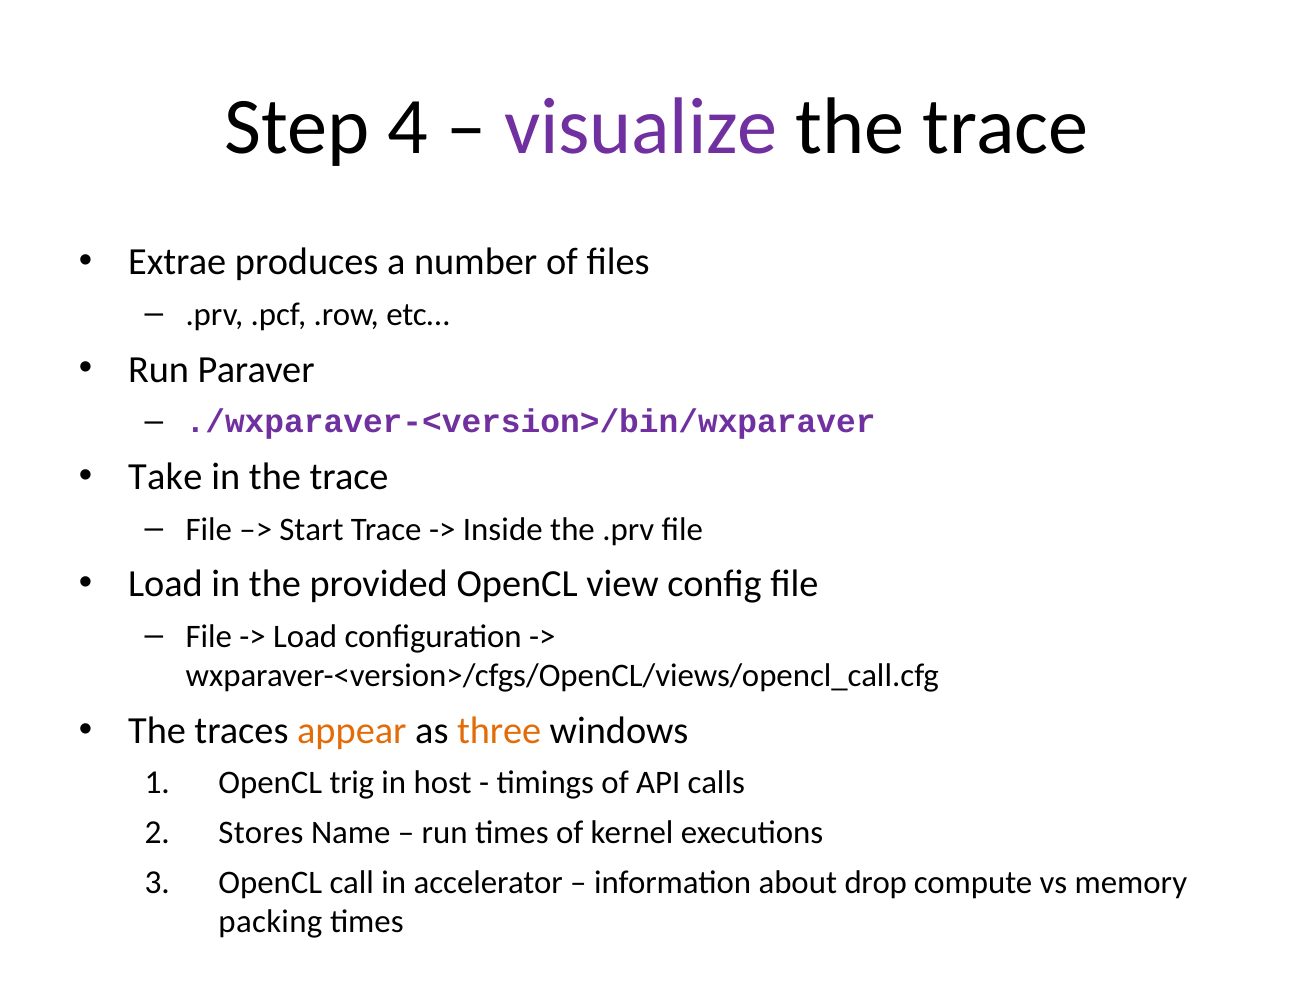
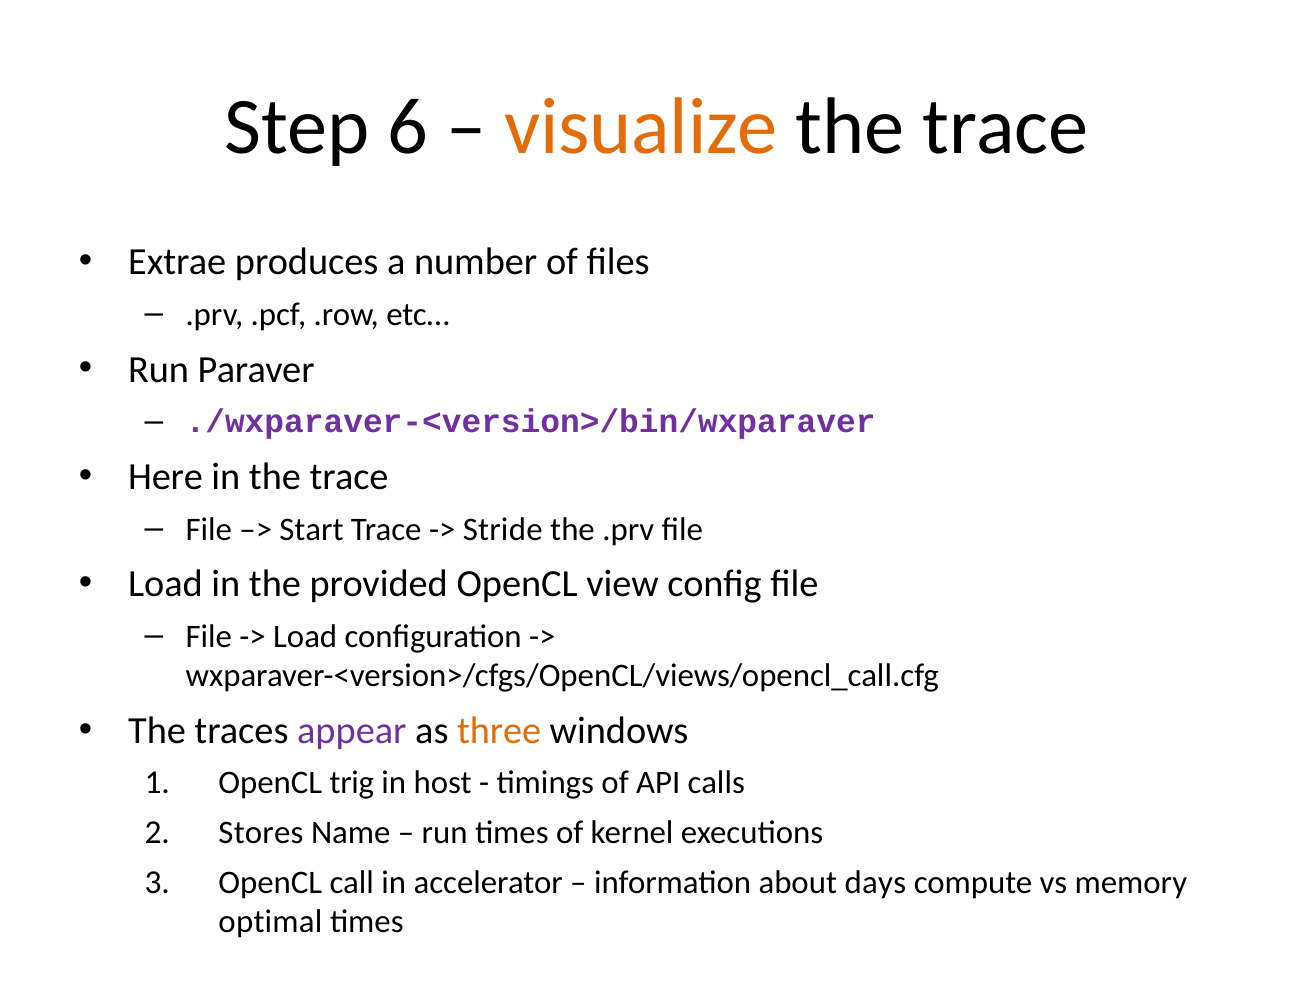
4: 4 -> 6 (408, 127)
visualize colour: purple -> orange (641, 127)
Take: Take -> Here (166, 477)
Inside: Inside -> Stride (503, 529)
appear colour: orange -> purple (352, 731)
drop: drop -> days (875, 883)
packing: packing -> optimal (270, 922)
